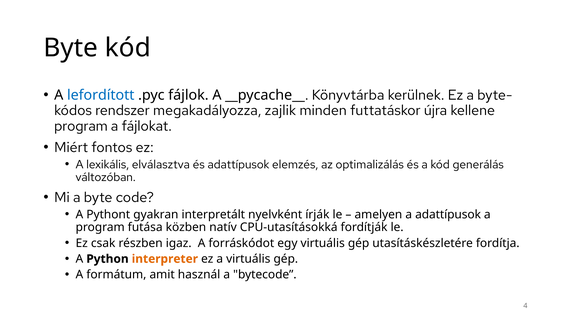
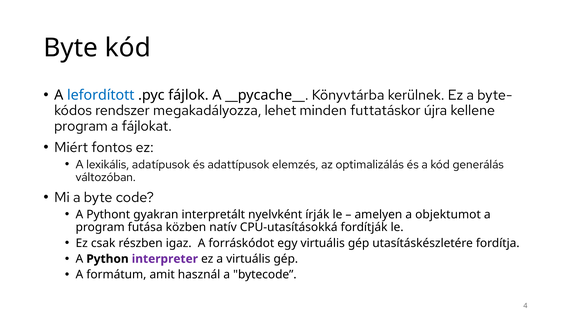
zajlik: zajlik -> lehet (281, 111)
elválasztva: elválasztva -> adatípusok (161, 165)
a adattípusok: adattípusok -> objektumot (448, 215)
interpreter colour: orange -> purple (165, 259)
